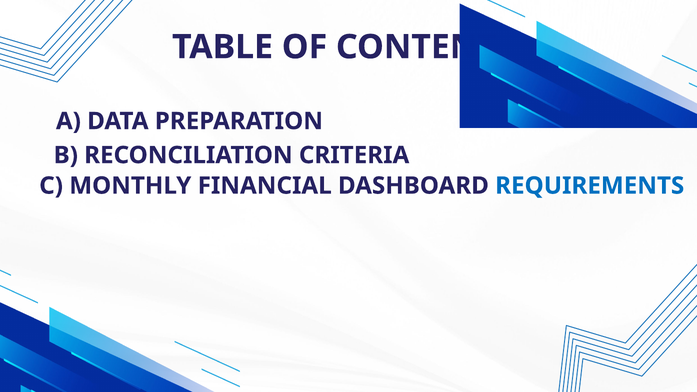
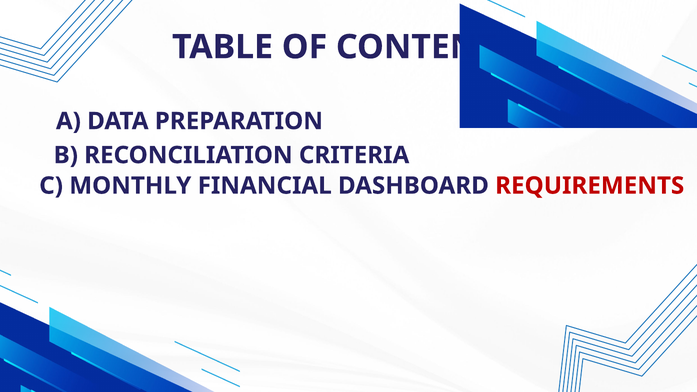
REQUIREMENTS colour: blue -> red (590, 186)
